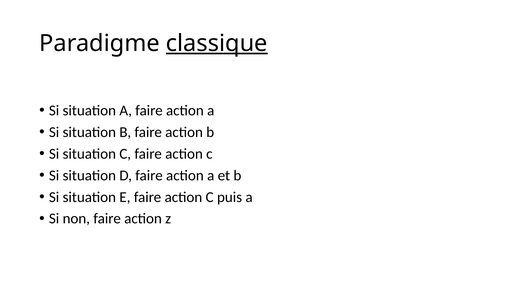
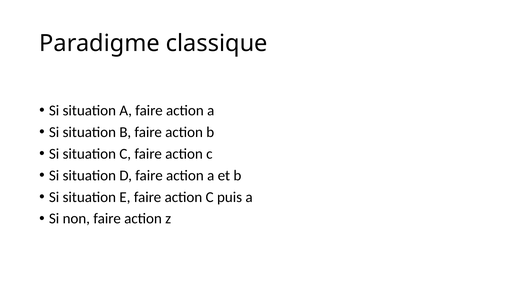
classique underline: present -> none (217, 43)
